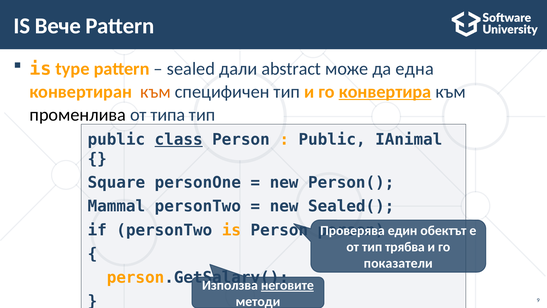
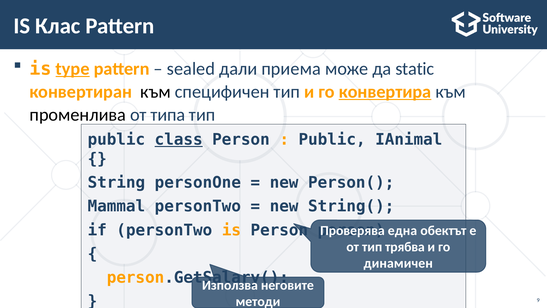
Вече: Вече -> Клас (58, 26)
type underline: none -> present (73, 69)
abstract: abstract -> приема (291, 69)
една: една -> static (415, 69)
към colour: orange -> black (156, 92)
Square: Square -> String (116, 182)
Sealed(: Sealed( -> String( (351, 206)
един: един -> една (402, 230)
показатели: показатели -> динамичен (398, 263)
неговите underline: present -> none (287, 285)
